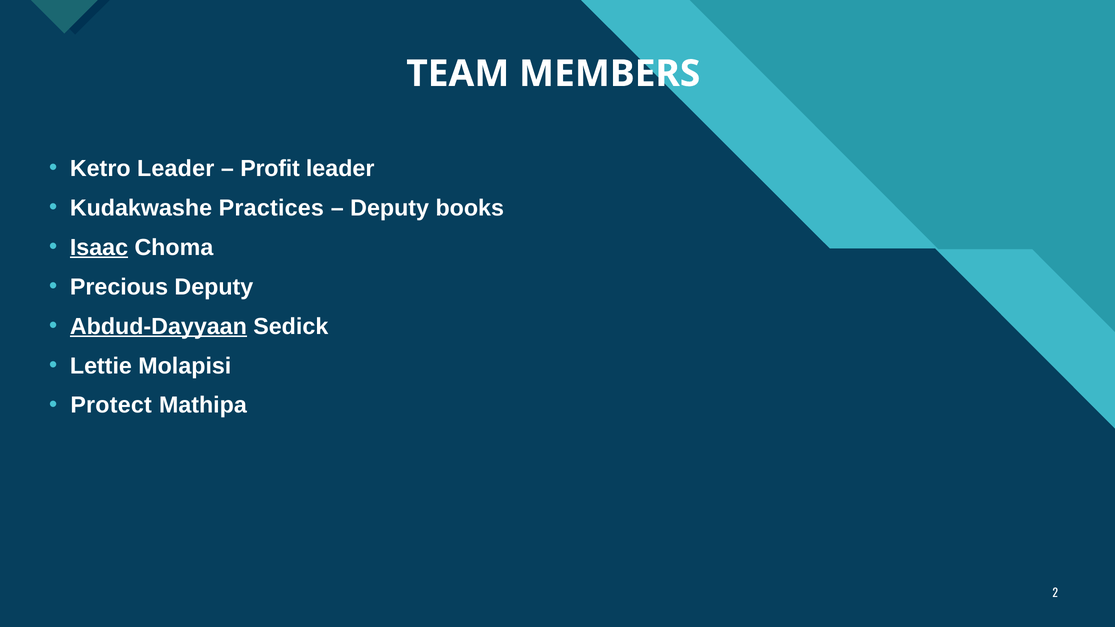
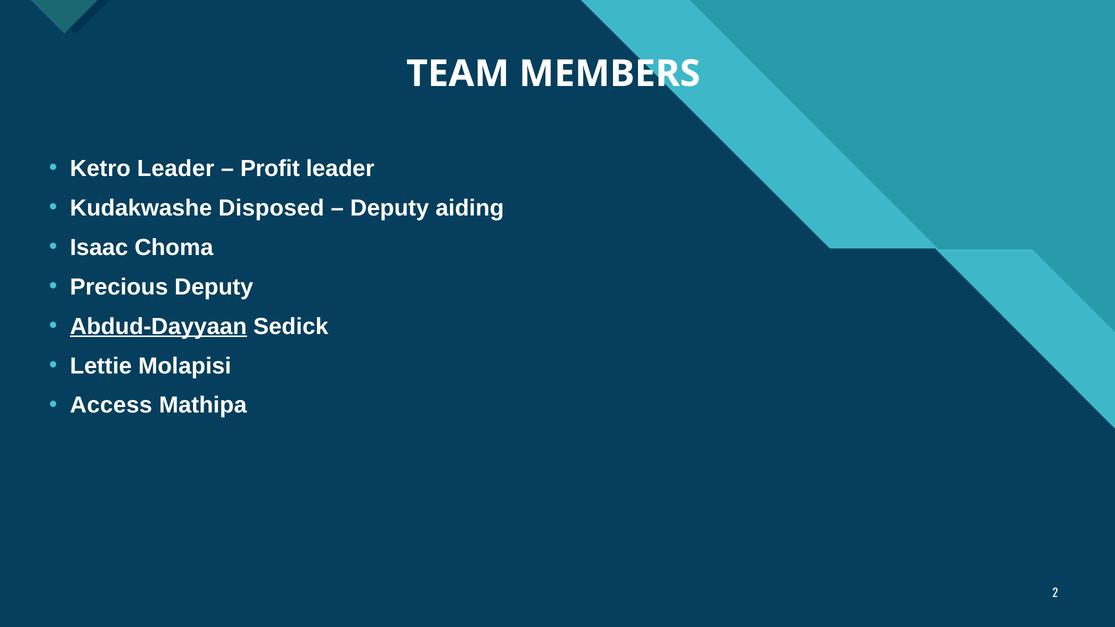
Practices: Practices -> Disposed (271, 208)
books: books -> aiding (470, 208)
Isaac underline: present -> none (99, 247)
Protect: Protect -> Access (111, 405)
